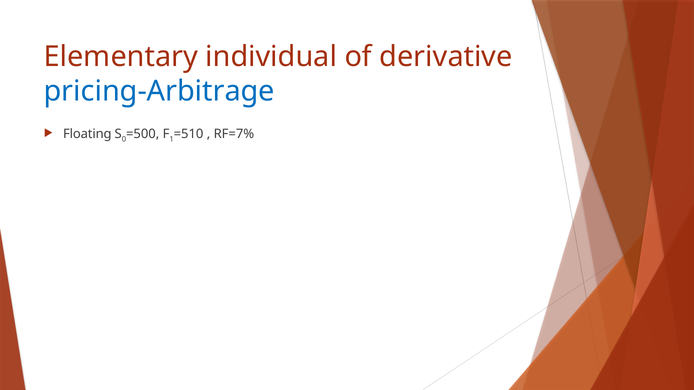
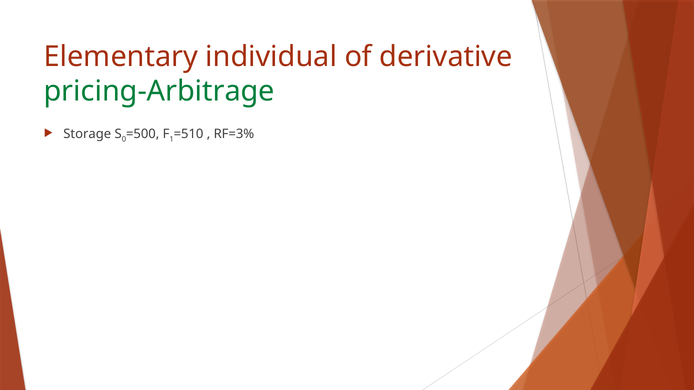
pricing-Arbitrage colour: blue -> green (159, 91)
Floating: Floating -> Storage (87, 134)
RF=7%: RF=7% -> RF=3% (234, 134)
